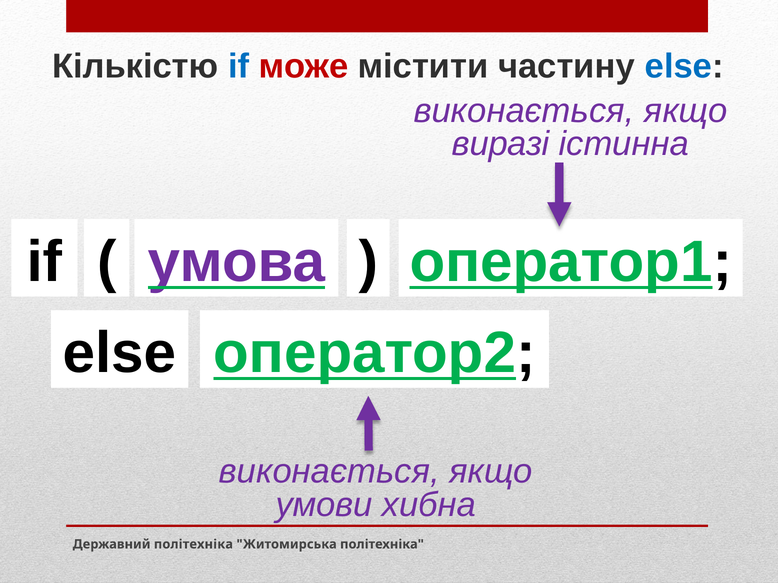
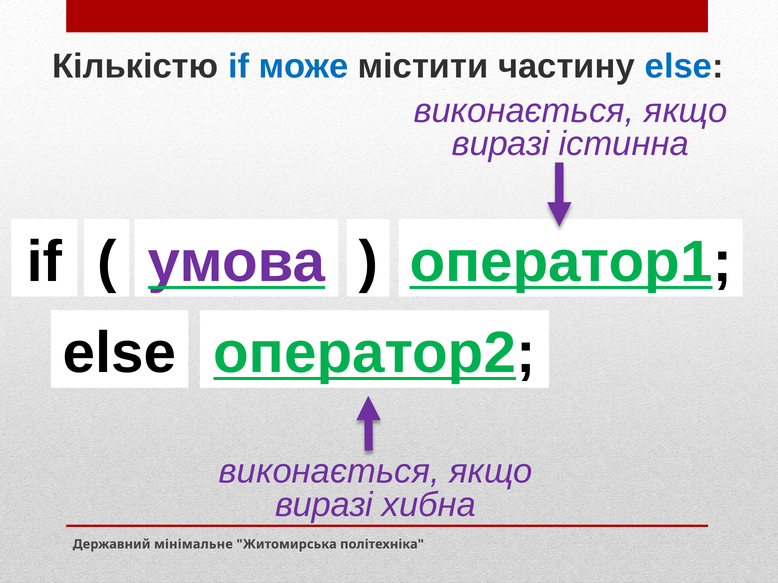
може colour: red -> blue (304, 66)
умови: умови -> виразі (324, 505)
Державний політехніка: політехніка -> мінімальне (193, 545)
